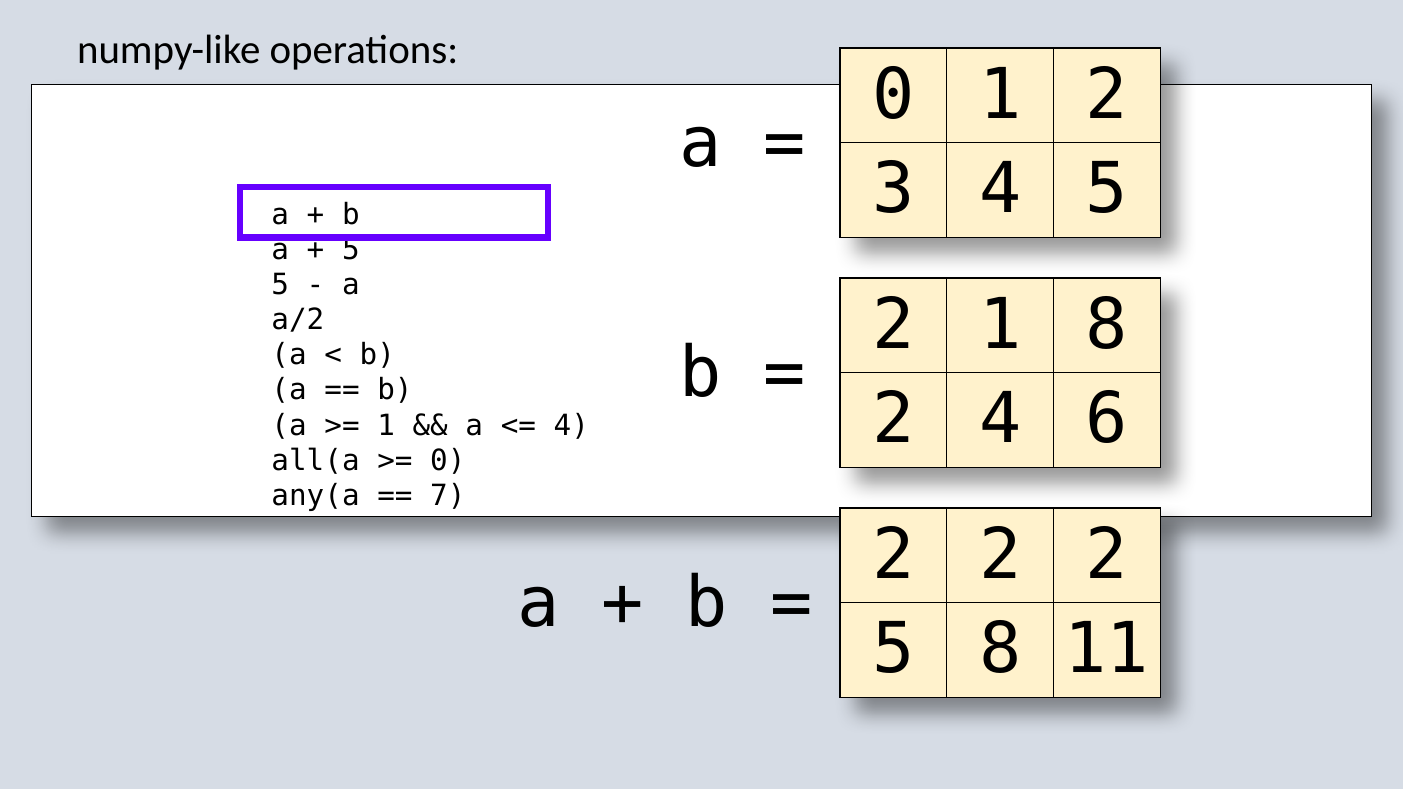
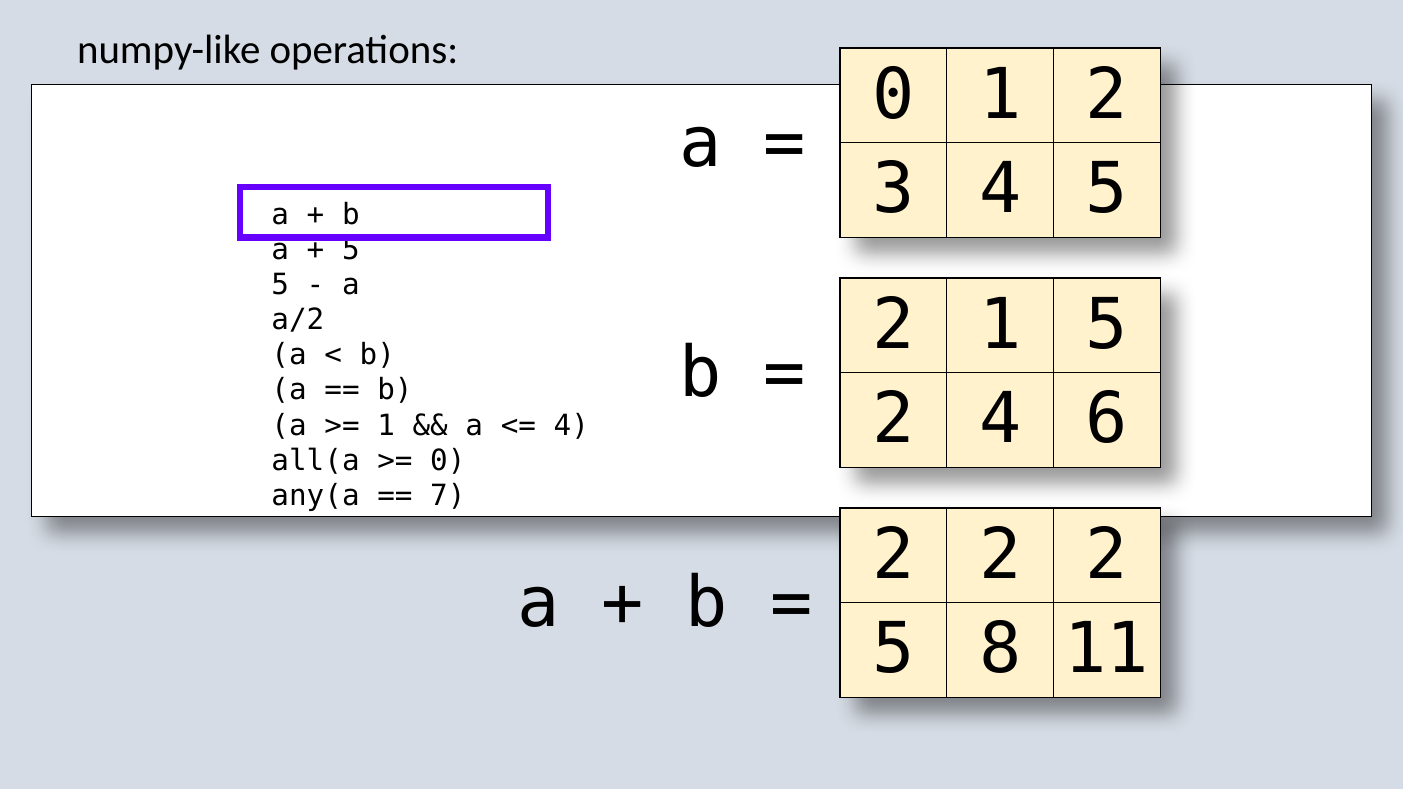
8: 8 -> 5 (1107, 325)
